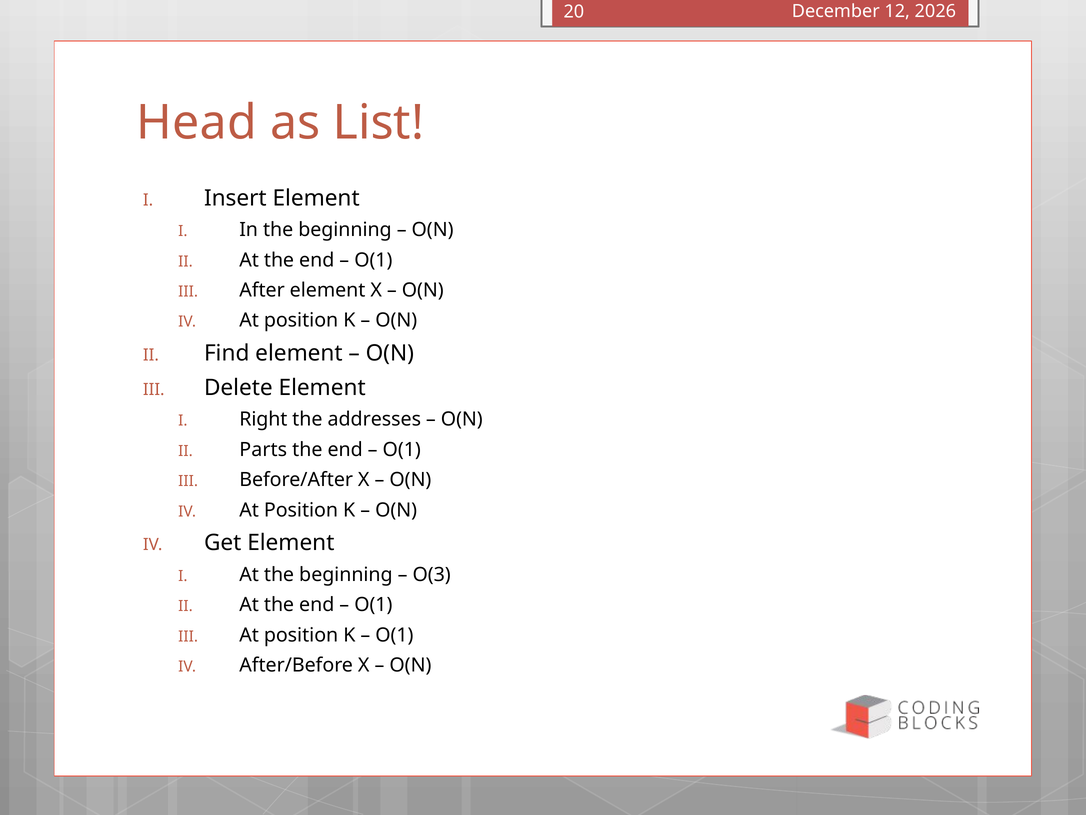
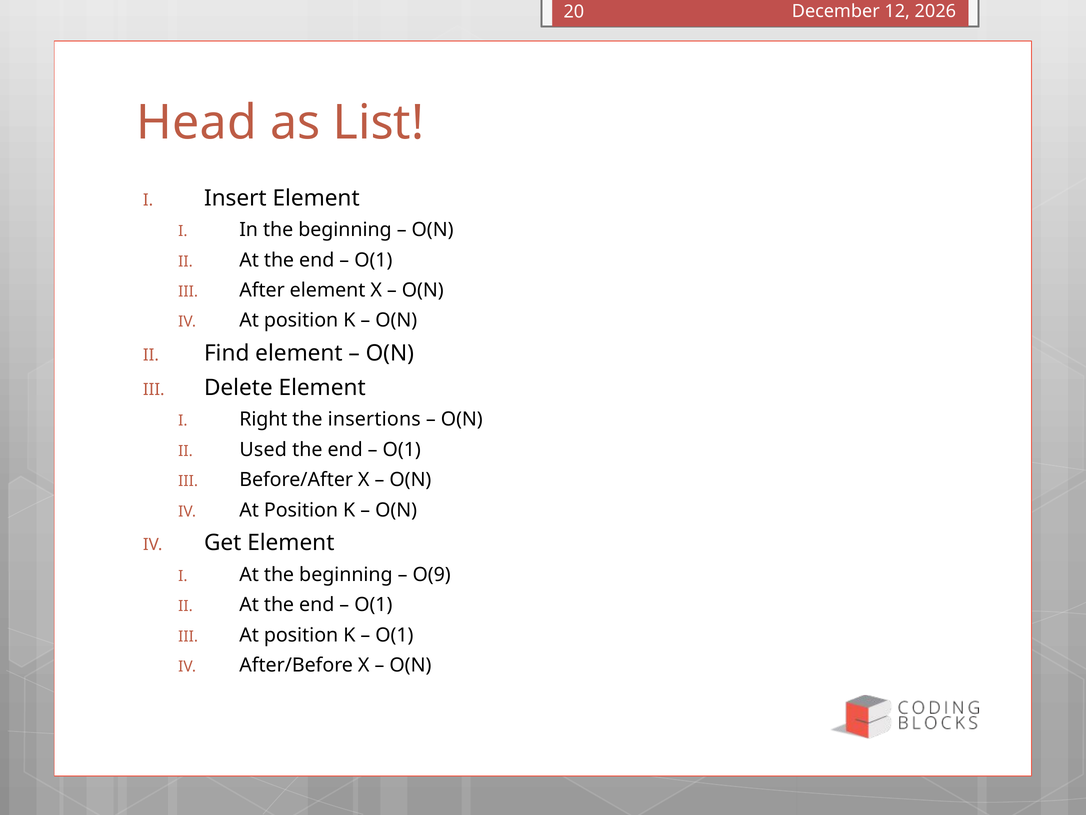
addresses: addresses -> insertions (374, 419)
Parts: Parts -> Used (263, 449)
O(3: O(3 -> O(9 (432, 574)
